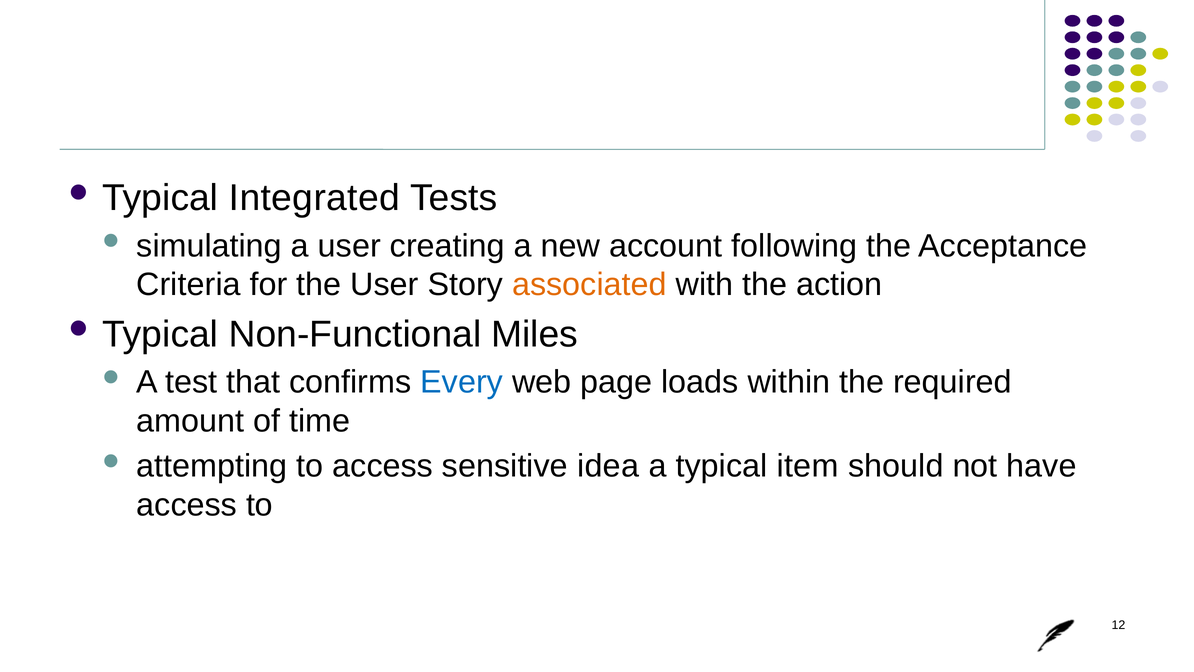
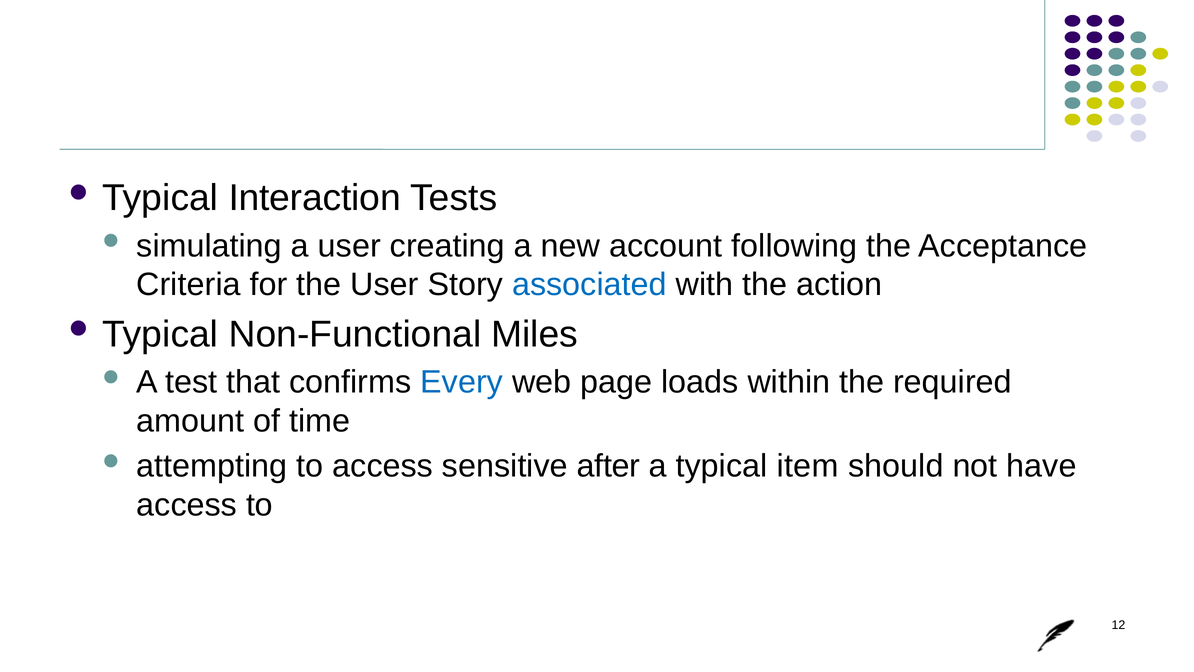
Integrated: Integrated -> Interaction (315, 198)
associated colour: orange -> blue (589, 285)
idea: idea -> after (608, 466)
